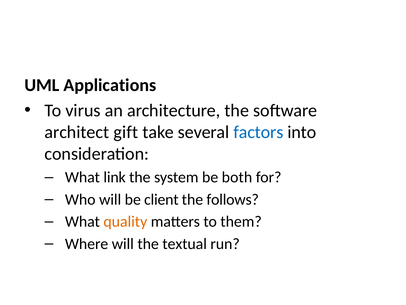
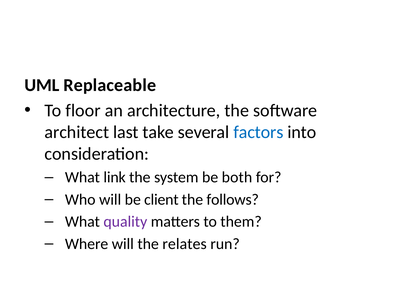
Applications: Applications -> Replaceable (110, 85)
virus: virus -> floor (83, 110)
gift: gift -> last (126, 132)
quality colour: orange -> purple (125, 221)
textual: textual -> relates (185, 243)
